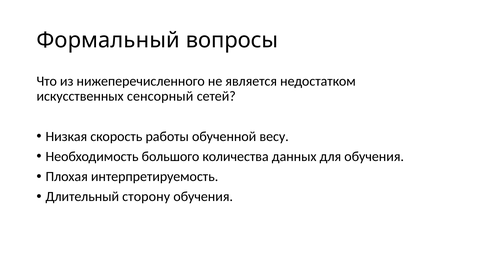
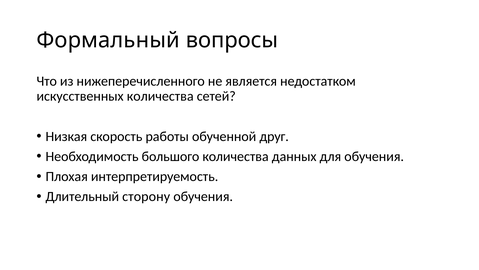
искусственных сенсорный: сенсорный -> количества (160, 96)
весу: весу -> друг (274, 136)
